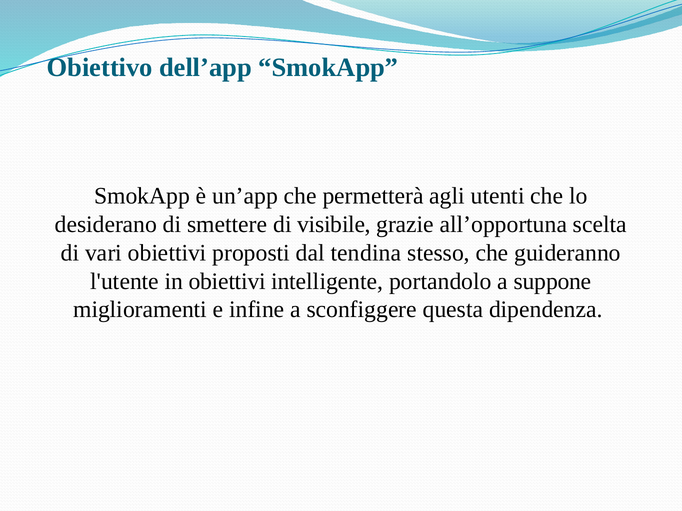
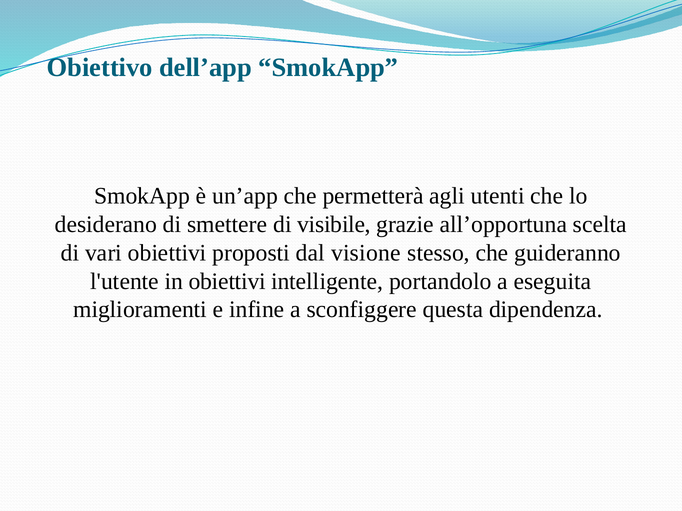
tendina: tendina -> visione (366, 253)
suppone: suppone -> eseguita (552, 281)
